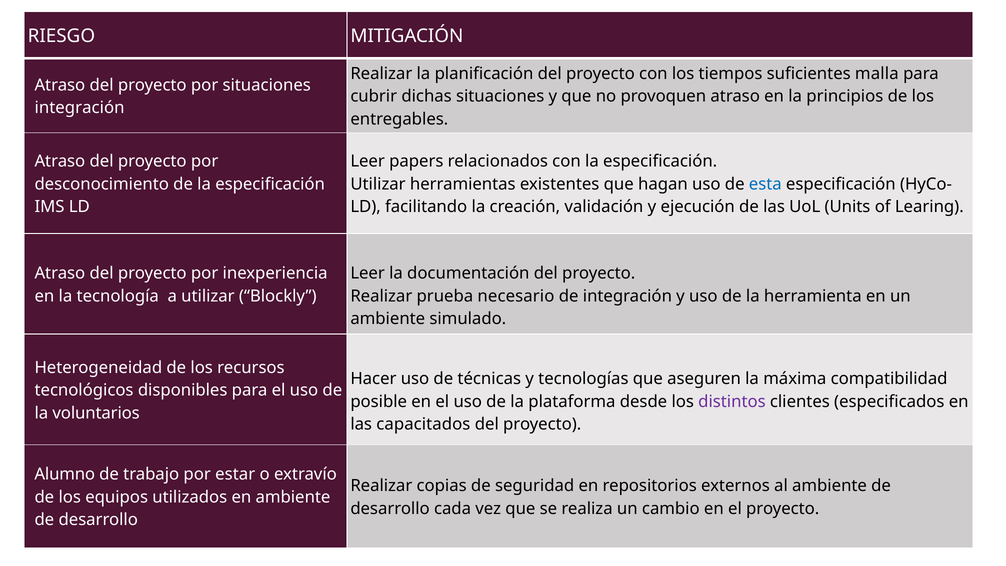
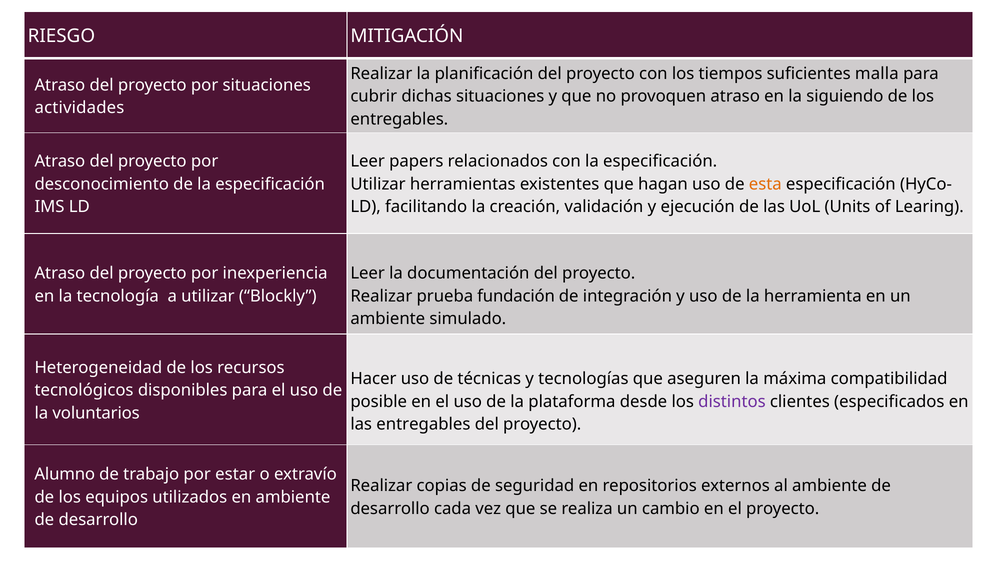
principios: principios -> siguiendo (845, 96)
integración: integración -> actividades (79, 108)
esta colour: blue -> orange (765, 184)
necesario: necesario -> fundación (516, 296)
las capacitados: capacitados -> entregables (423, 424)
